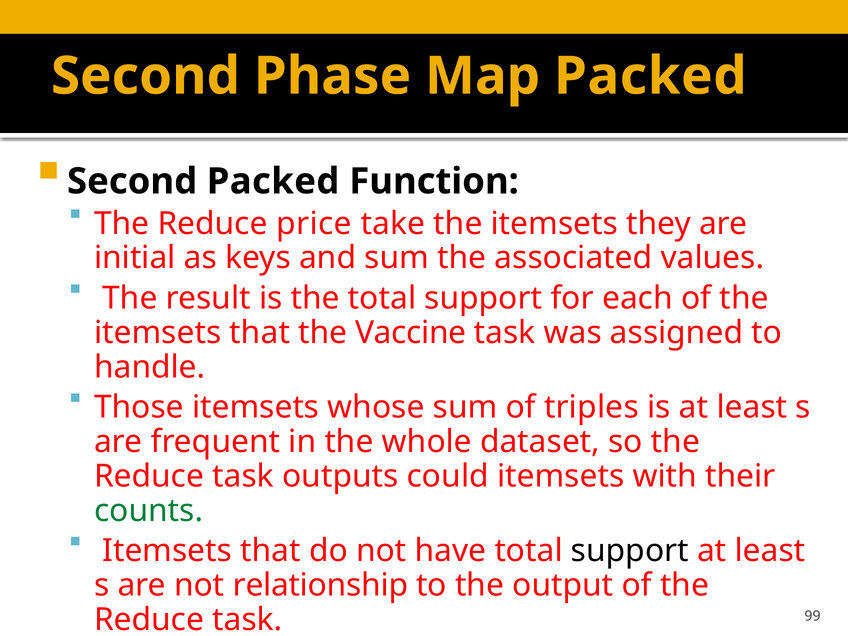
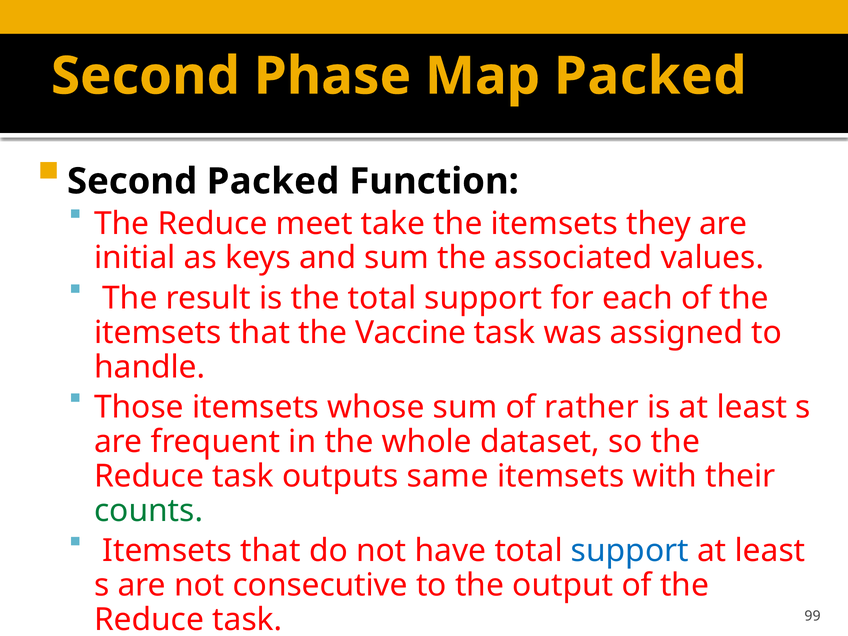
price: price -> meet (314, 224)
triples: triples -> rather (591, 407)
could: could -> same (448, 476)
support colour: black -> blue (630, 551)
relationship: relationship -> consecutive (320, 585)
